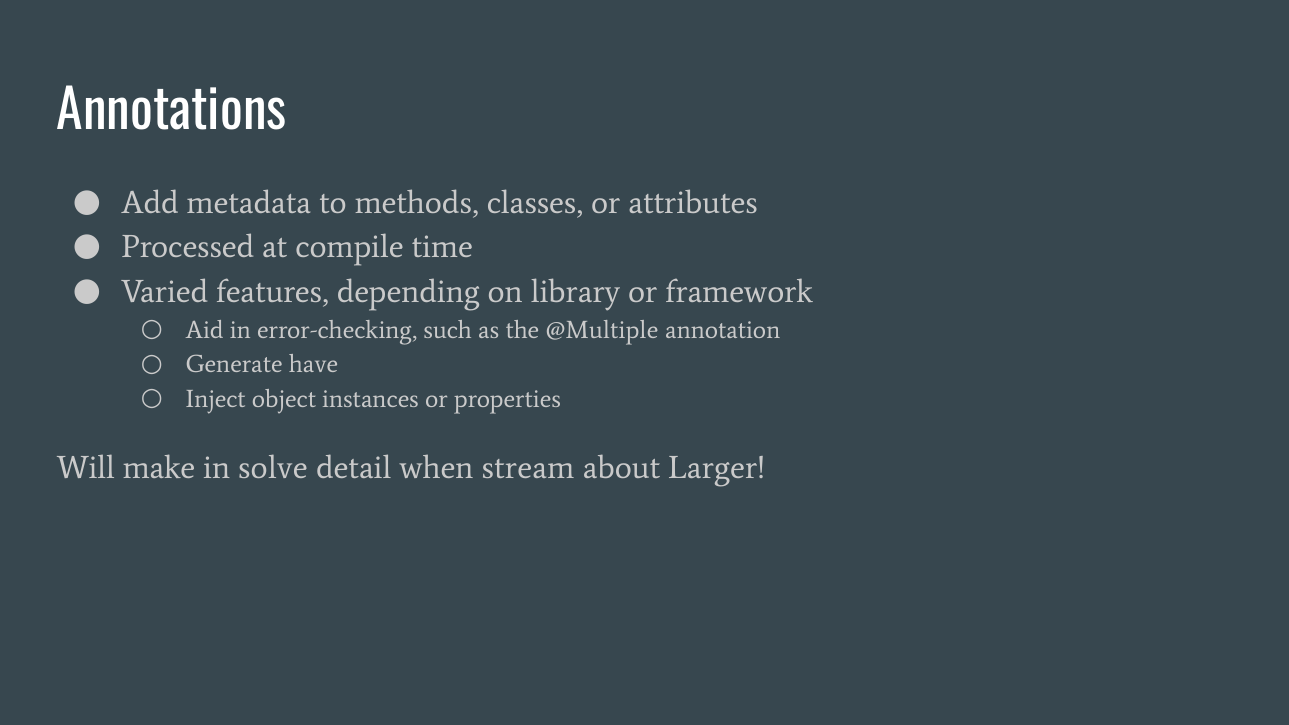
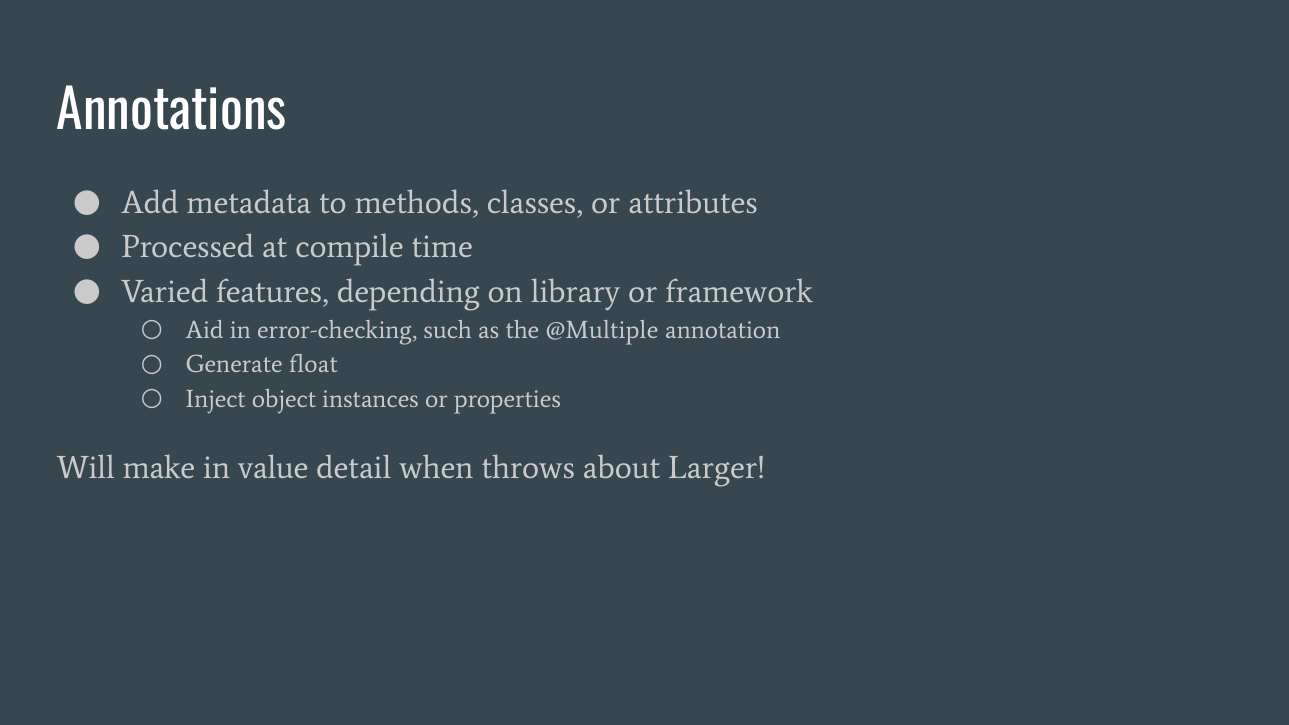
have: have -> float (313, 365)
solve: solve -> value (273, 468)
stream: stream -> throws (528, 468)
